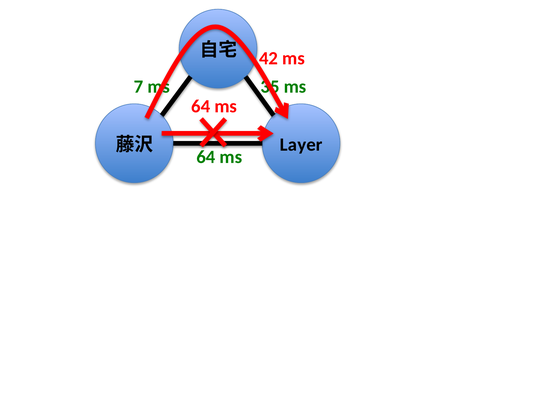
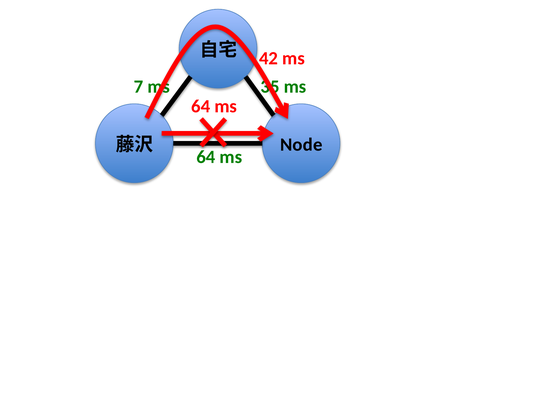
Layer: Layer -> Node (301, 145)
